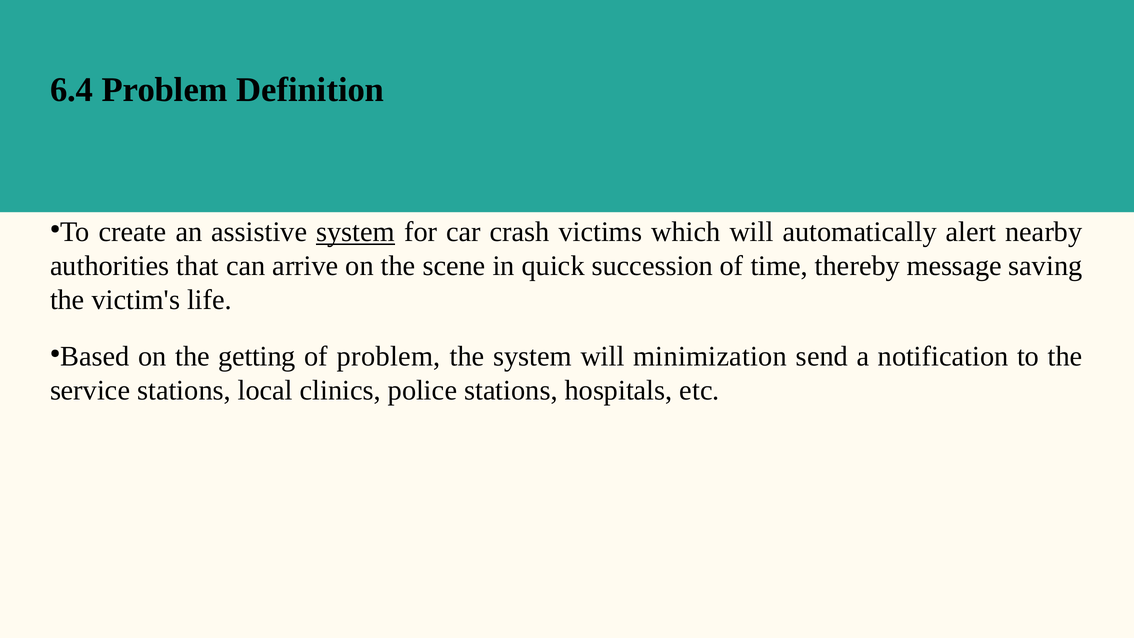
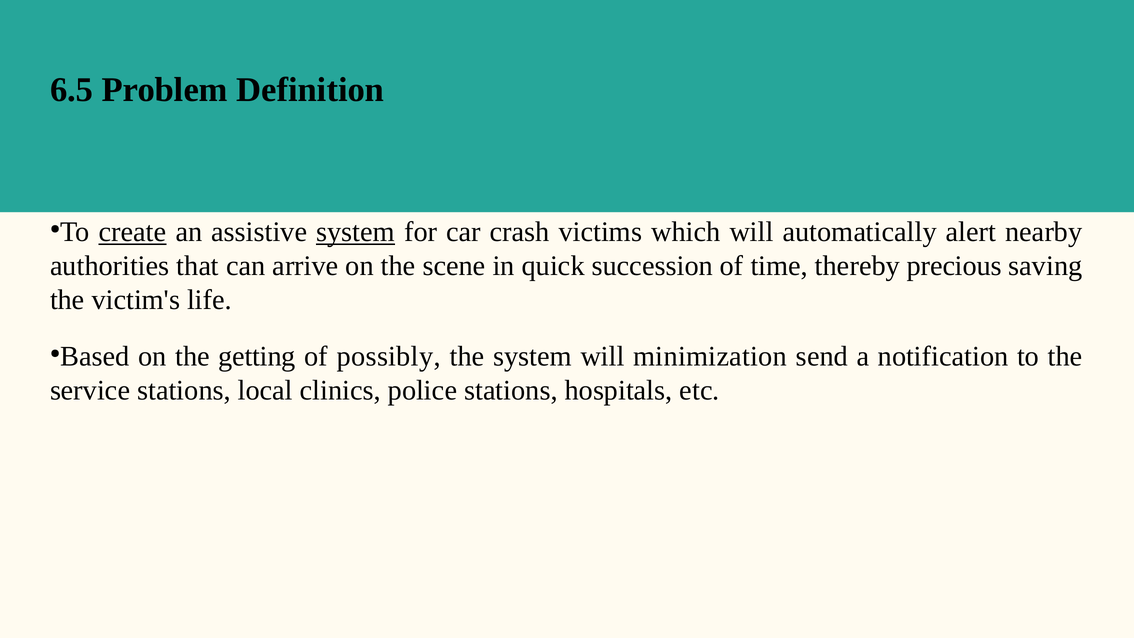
6.4: 6.4 -> 6.5 (72, 90)
create underline: none -> present (133, 232)
message: message -> precious (954, 266)
of problem: problem -> possibly (389, 356)
